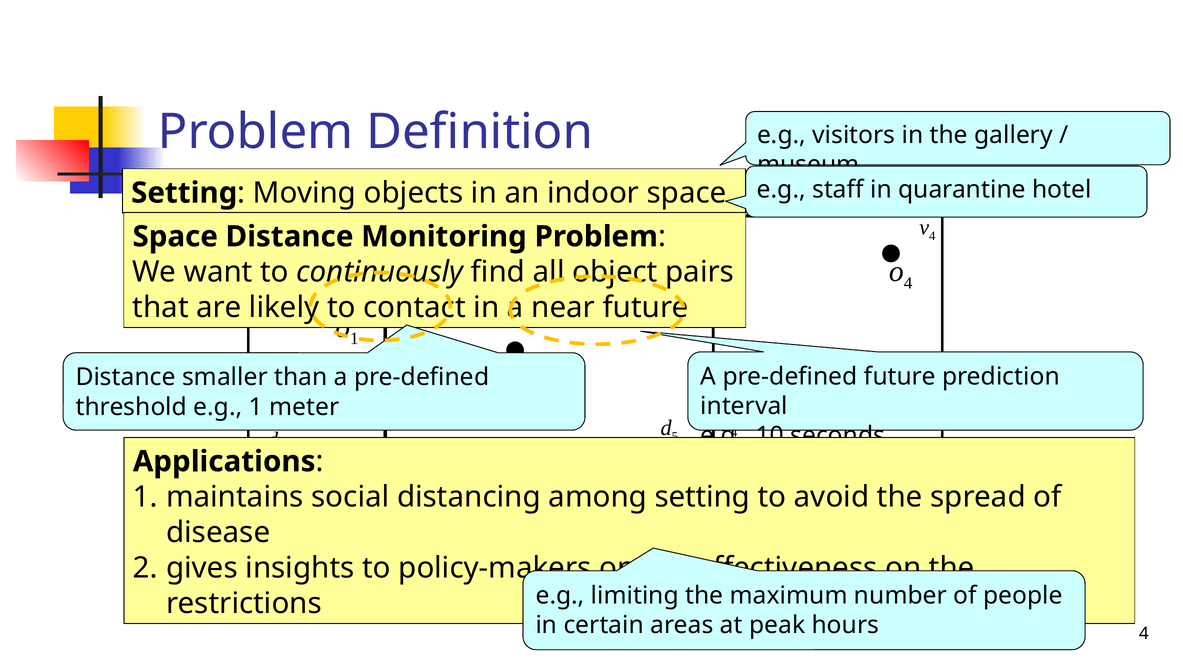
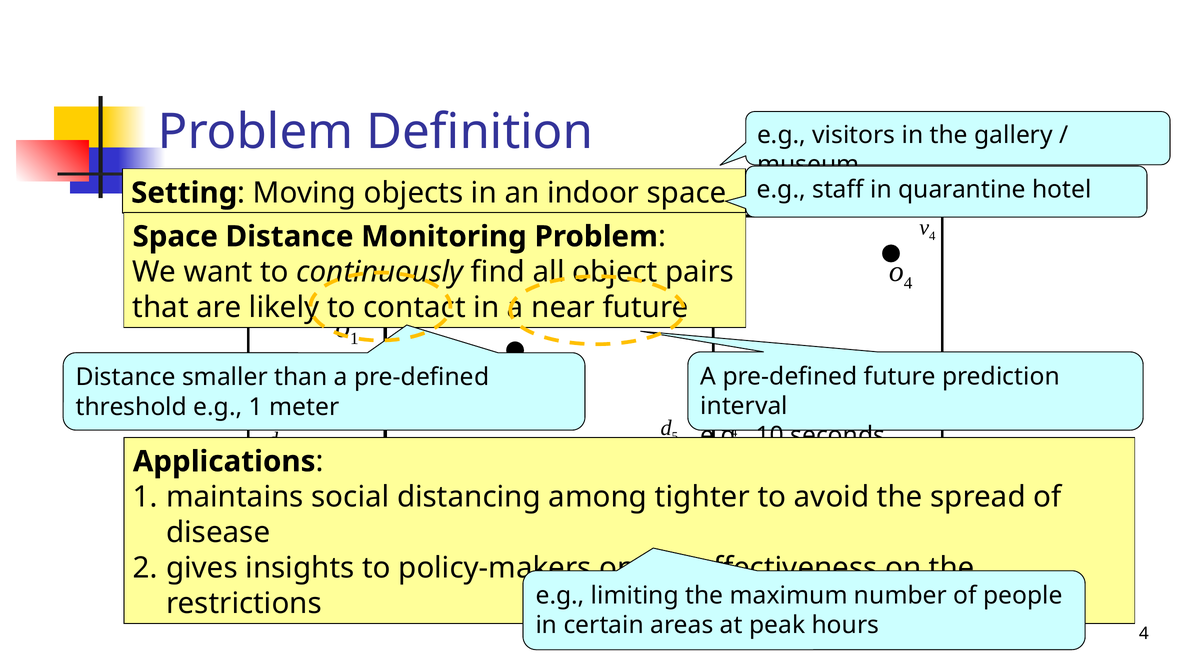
among setting: setting -> tighter (702, 497)
